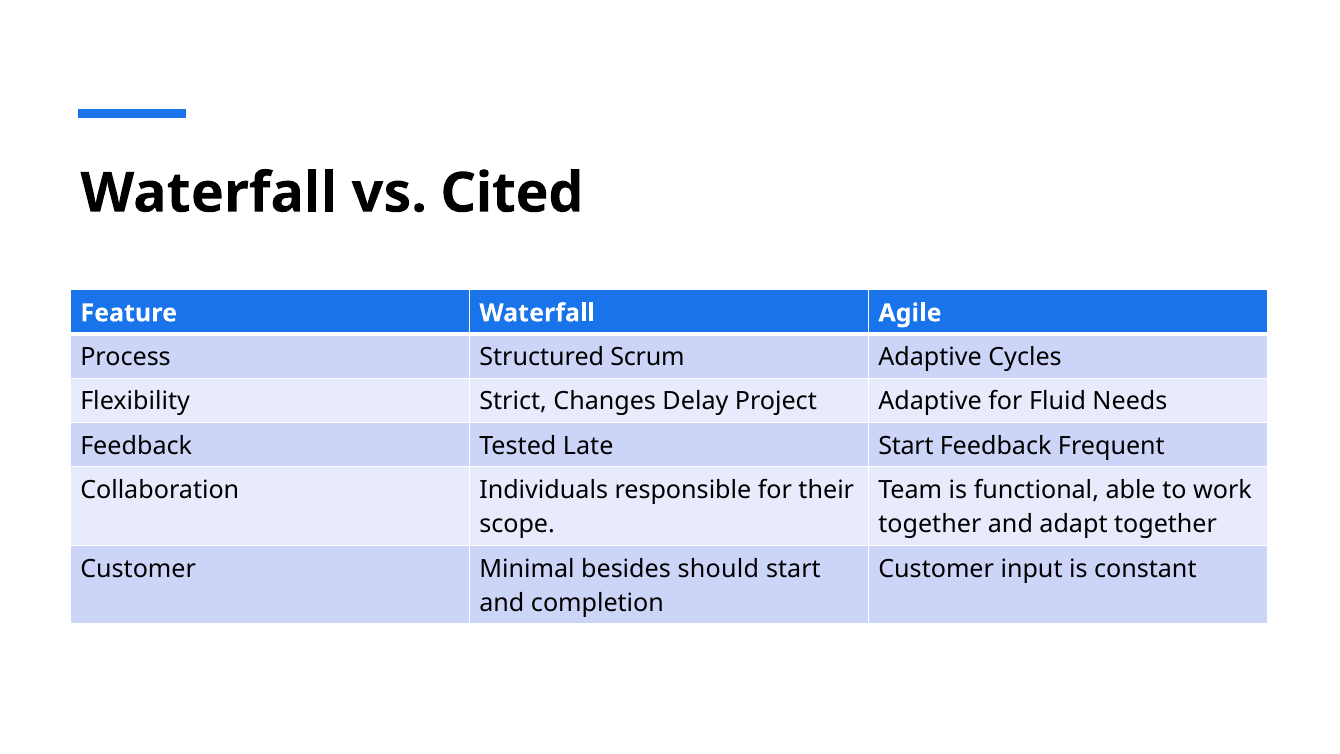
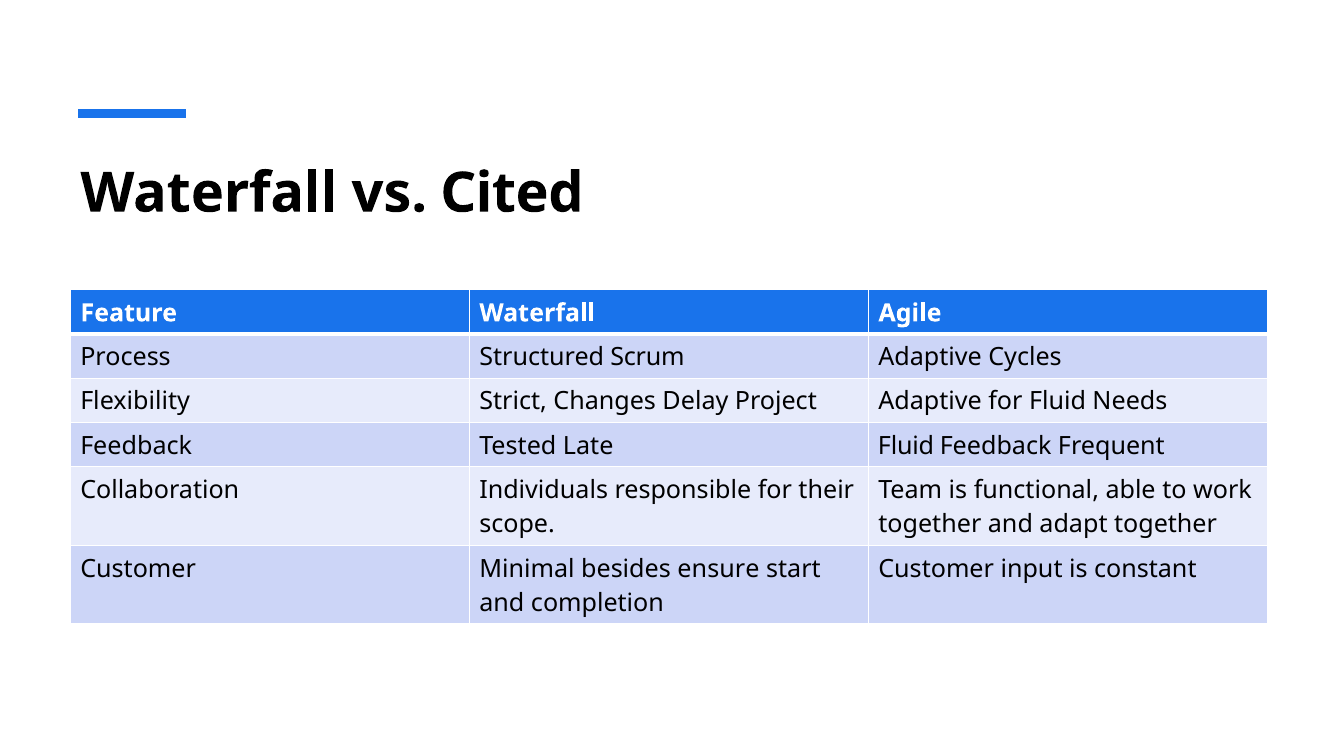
Late Start: Start -> Fluid (906, 446)
should: should -> ensure (718, 569)
